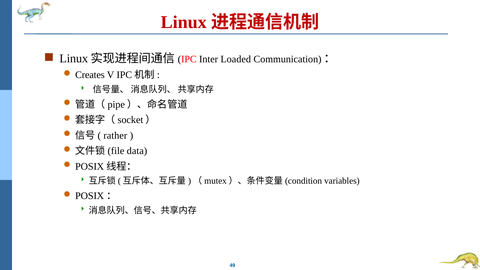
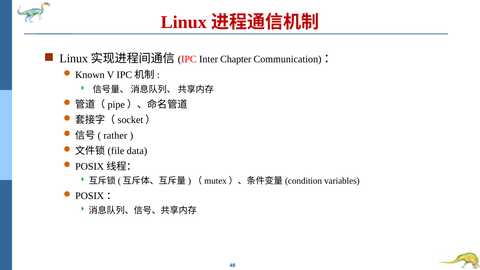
Loaded: Loaded -> Chapter (236, 59)
Creates: Creates -> Known (90, 75)
